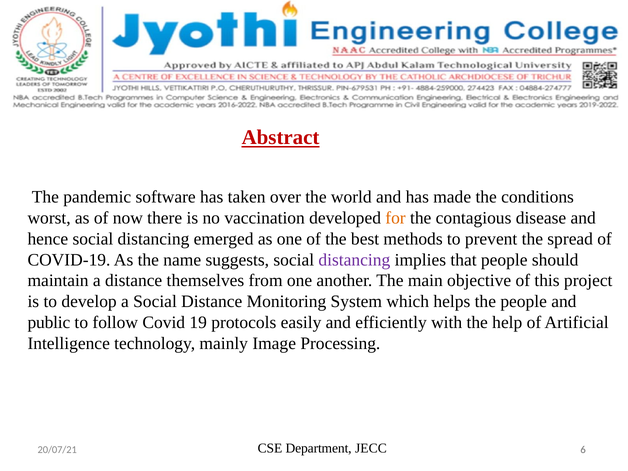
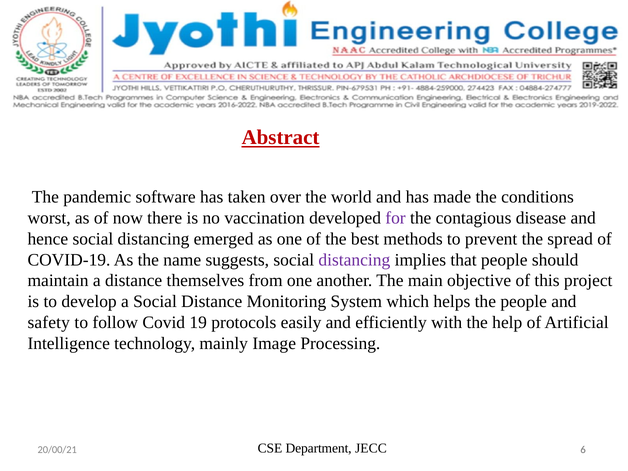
for colour: orange -> purple (396, 218)
public: public -> safety (49, 323)
20/07/21: 20/07/21 -> 20/00/21 (57, 450)
